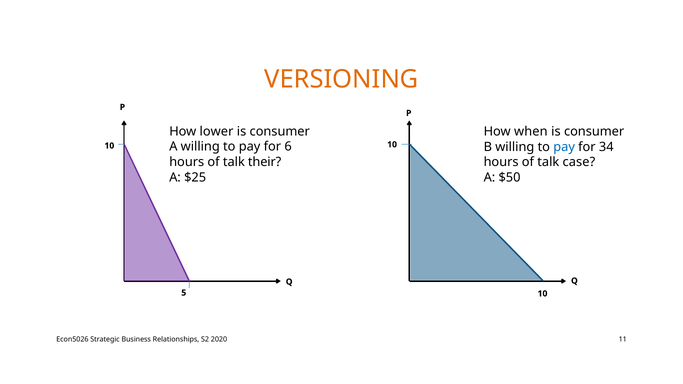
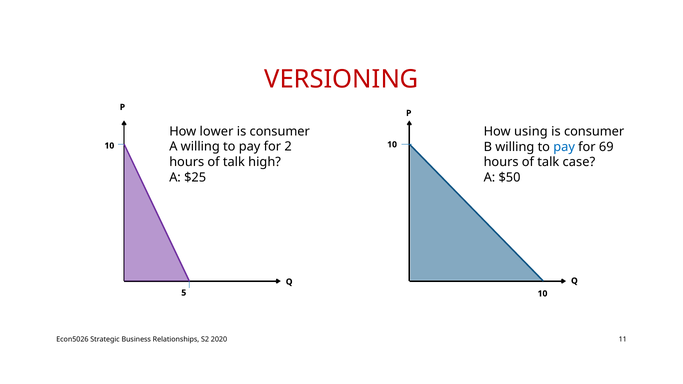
VERSIONING colour: orange -> red (341, 79)
when: when -> using (531, 132)
6: 6 -> 2 (288, 147)
34: 34 -> 69 (606, 147)
their: their -> high (265, 162)
